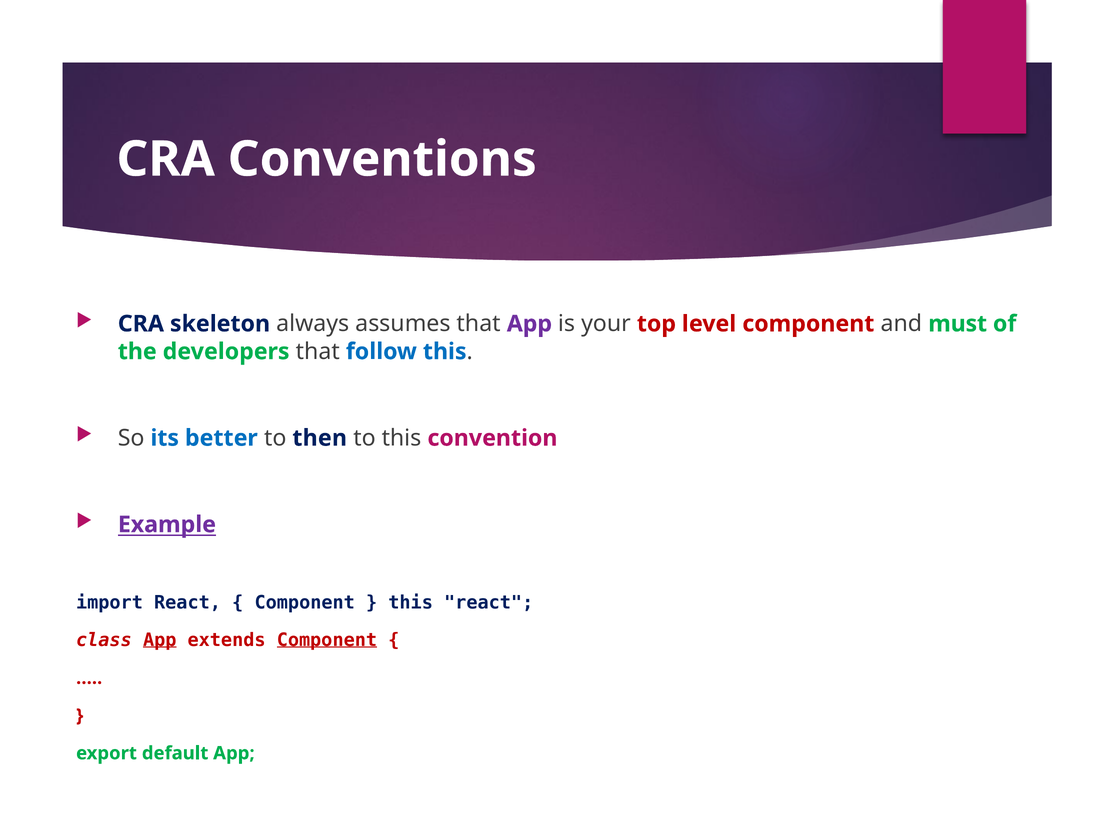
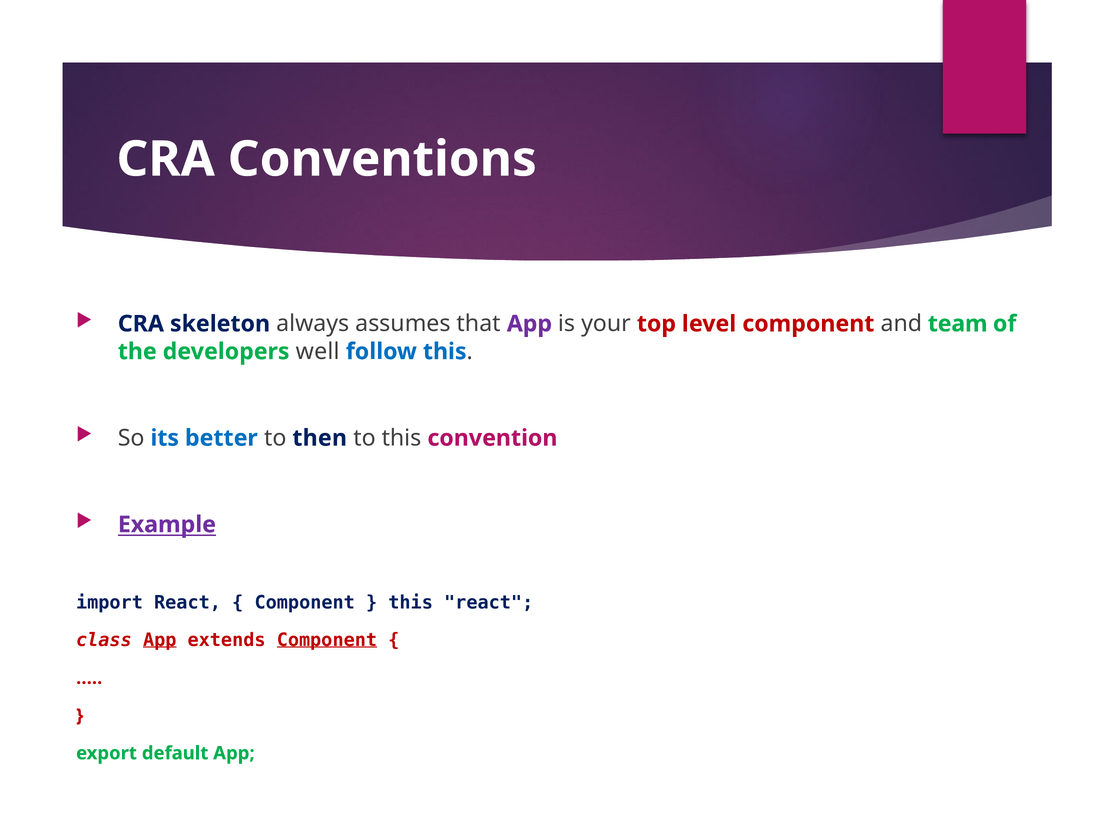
must: must -> team (958, 324)
developers that: that -> well (318, 352)
